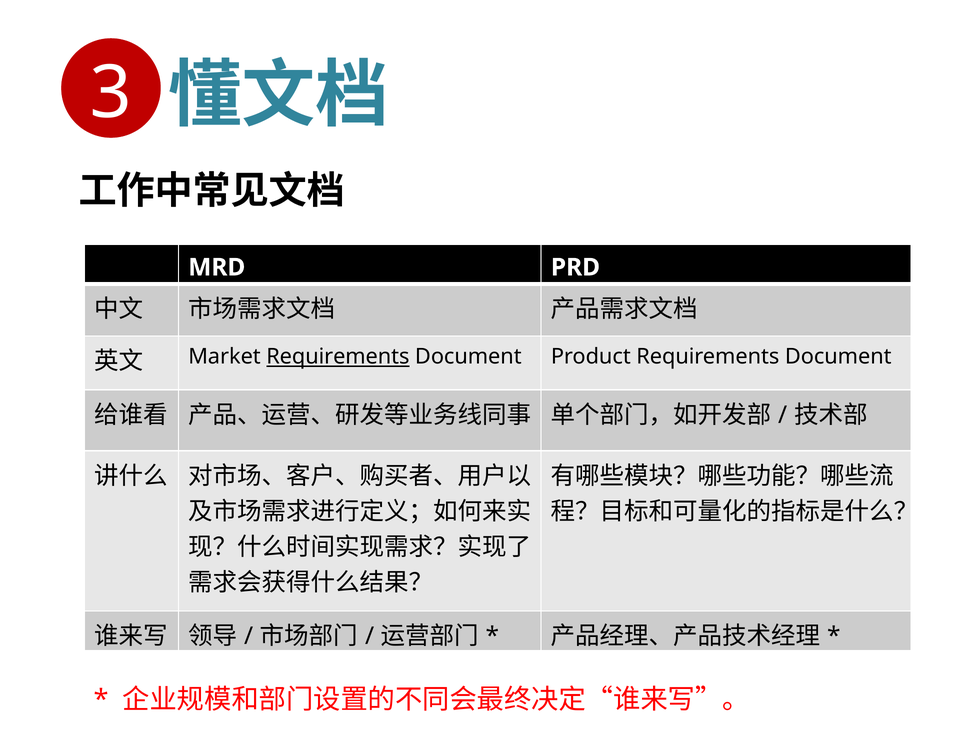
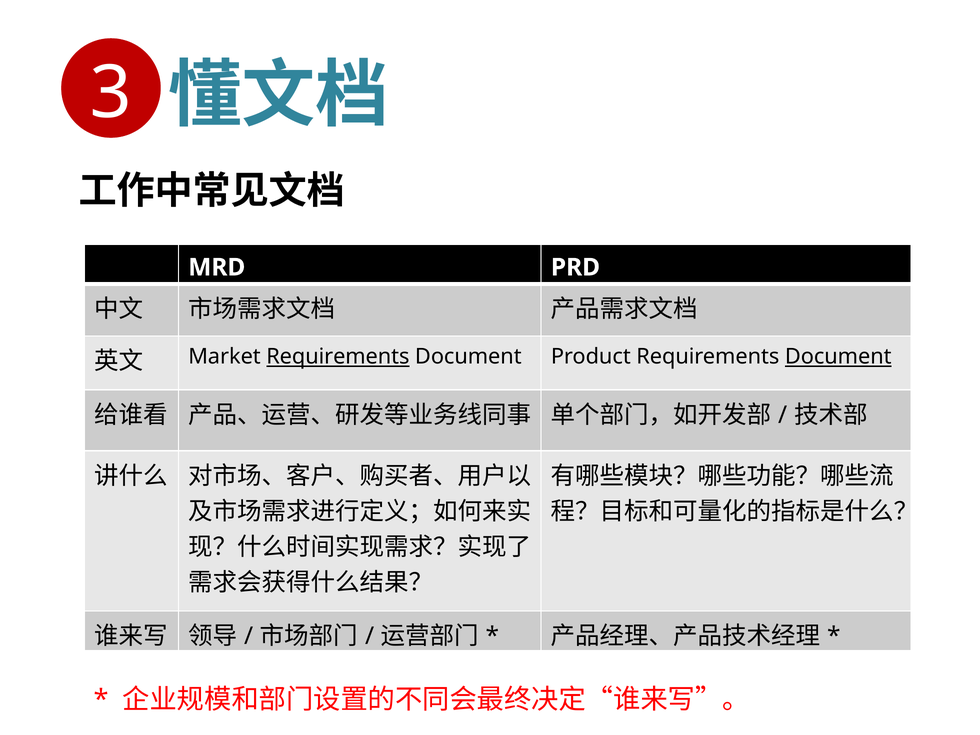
Document underline: none -> present (838, 357)
